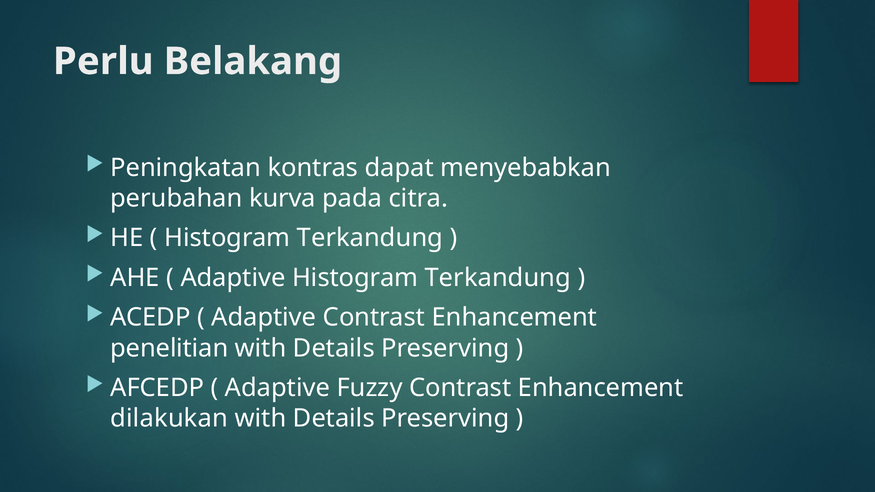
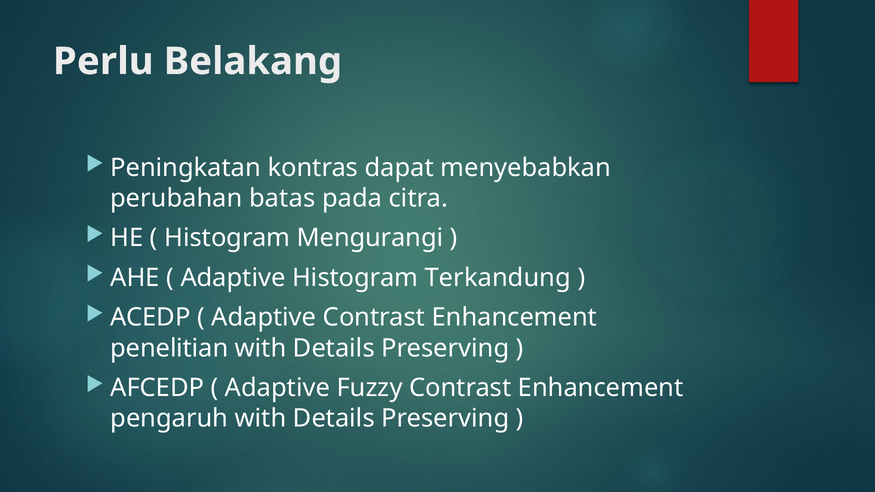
kurva: kurva -> batas (282, 198)
Terkandung: Terkandung -> Mengurangi (370, 238)
dilakukan: dilakukan -> pengaruh (169, 419)
